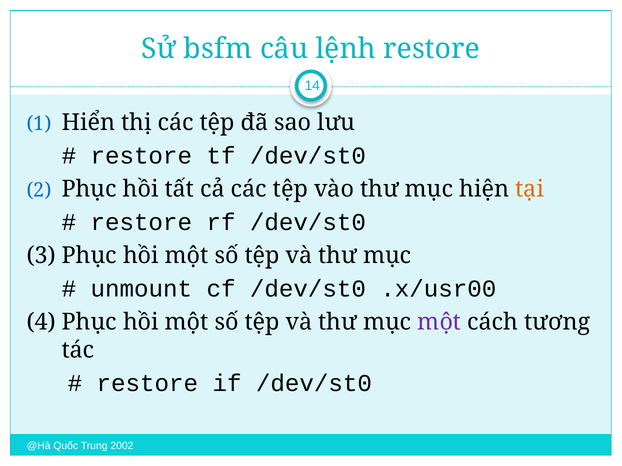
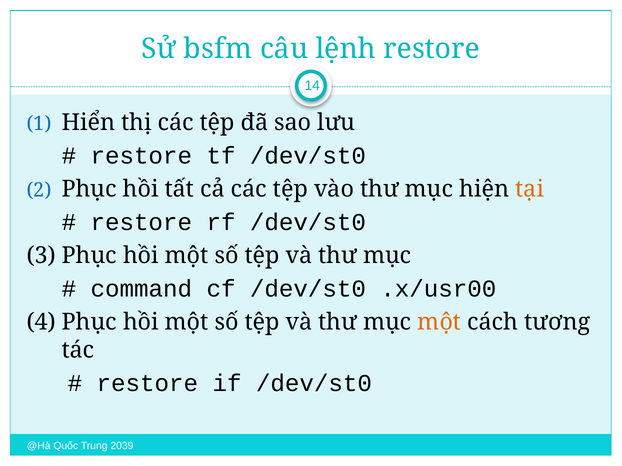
unmount: unmount -> command (141, 289)
một colour: purple -> orange (439, 322)
2002: 2002 -> 2039 (122, 446)
